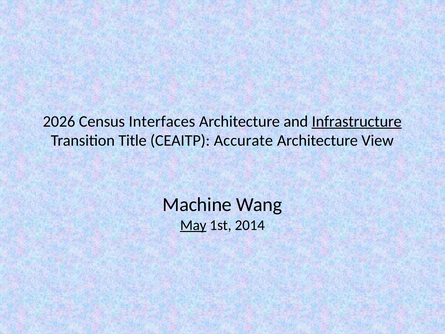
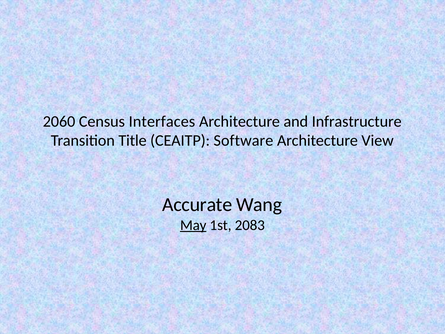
2026: 2026 -> 2060 (59, 121)
Infrastructure underline: present -> none (357, 121)
Accurate: Accurate -> Software (243, 141)
Machine: Machine -> Accurate (197, 205)
2014: 2014 -> 2083 (250, 225)
